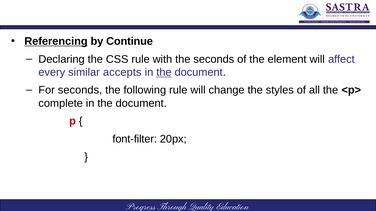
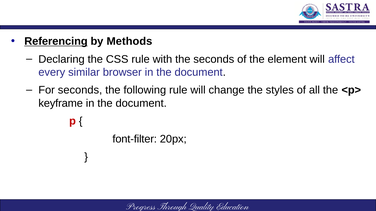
Continue: Continue -> Methods (129, 41)
accepts: accepts -> browser (122, 72)
the underline: present -> none (164, 72)
complete: complete -> keyframe (61, 104)
